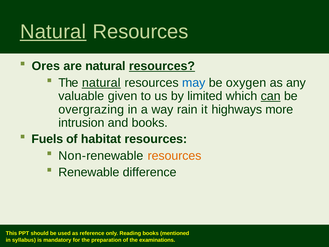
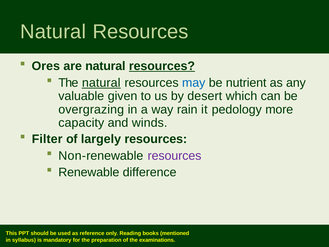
Natural underline: present -> none (53, 32)
oxygen: oxygen -> nutrient (246, 83)
limited: limited -> desert (205, 96)
can underline: present -> none (271, 96)
highways: highways -> pedology (237, 109)
intrusion: intrusion -> capacity (81, 123)
and books: books -> winds (150, 123)
Fuels: Fuels -> Filter (47, 139)
habitat: habitat -> largely (101, 139)
resources colour: orange -> purple (174, 156)
